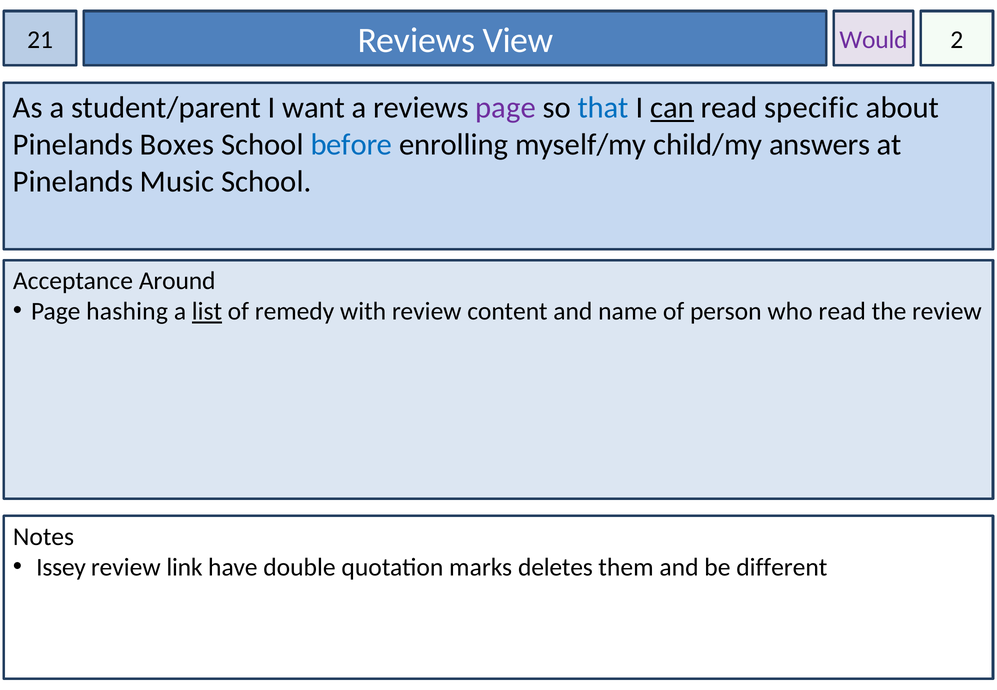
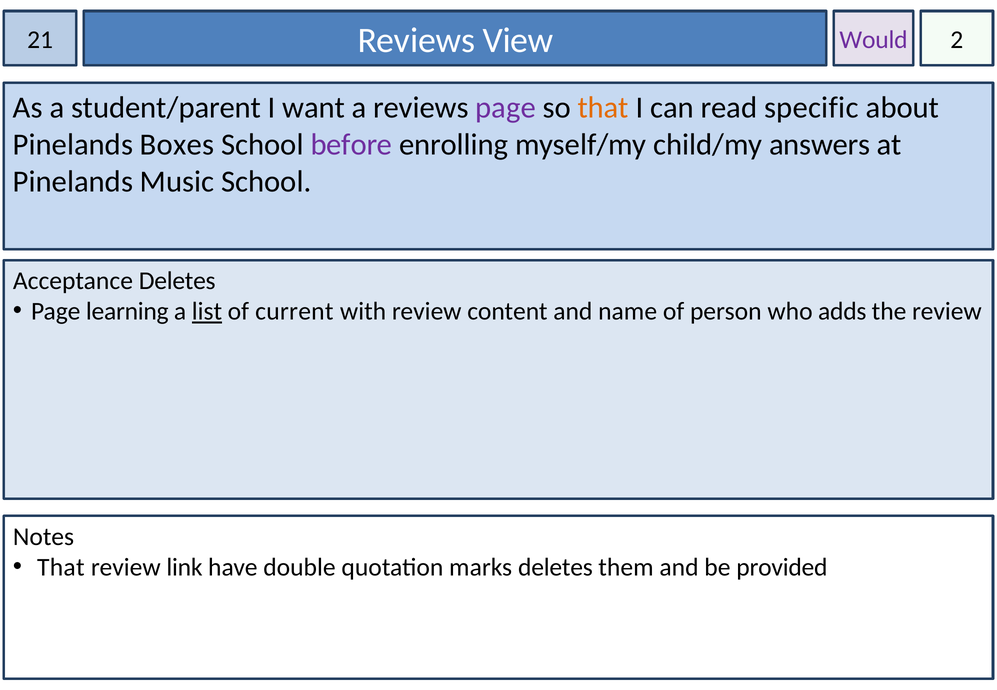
that colour: blue -> orange (603, 108)
can underline: present -> none (672, 108)
before colour: blue -> purple (351, 145)
Acceptance Around: Around -> Deletes (177, 281)
hashing: hashing -> learning (127, 312)
remedy: remedy -> current (294, 312)
who read: read -> adds (842, 312)
Issey: Issey -> That (61, 568)
different: different -> provided (782, 568)
